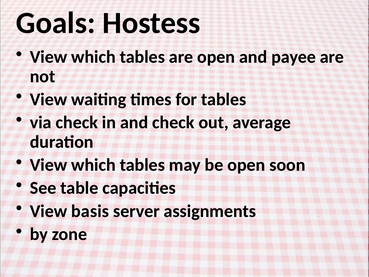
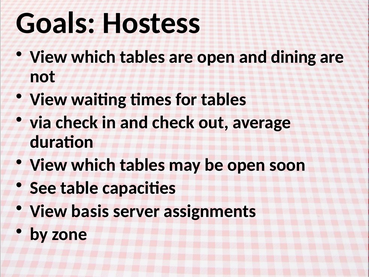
payee: payee -> dining (294, 57)
